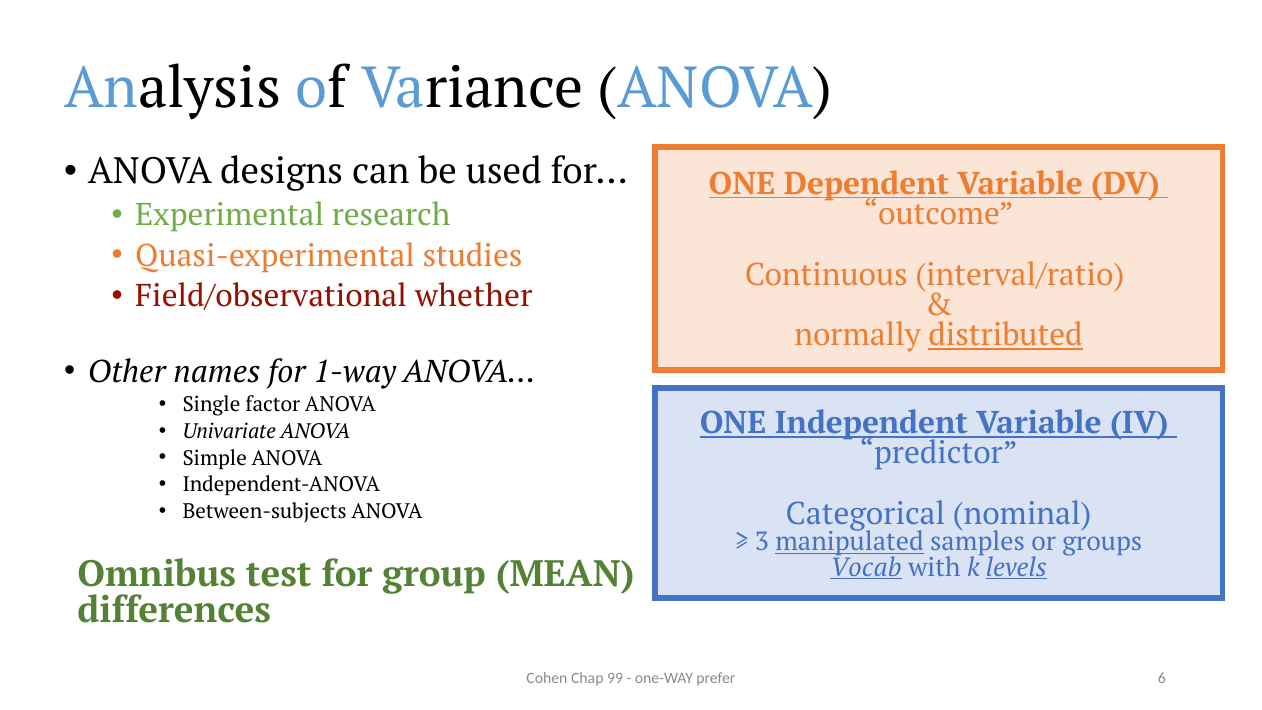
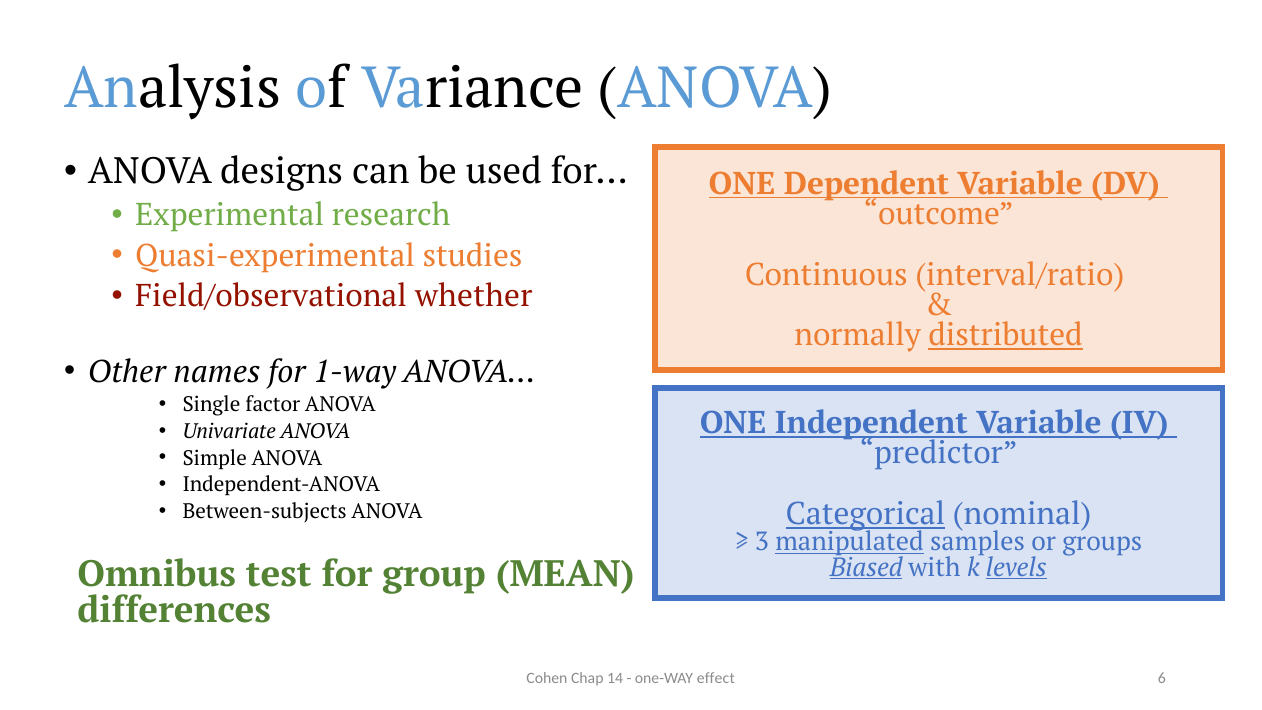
Categorical underline: none -> present (865, 514)
Vocab: Vocab -> Biased (866, 567)
99: 99 -> 14 (615, 678)
prefer: prefer -> effect (716, 678)
